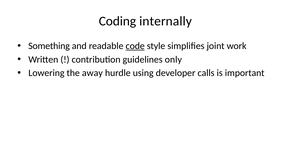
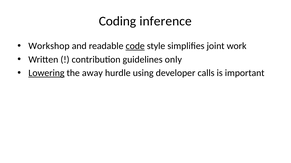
internally: internally -> inference (166, 21)
Something: Something -> Workshop (49, 46)
Lowering underline: none -> present (46, 73)
